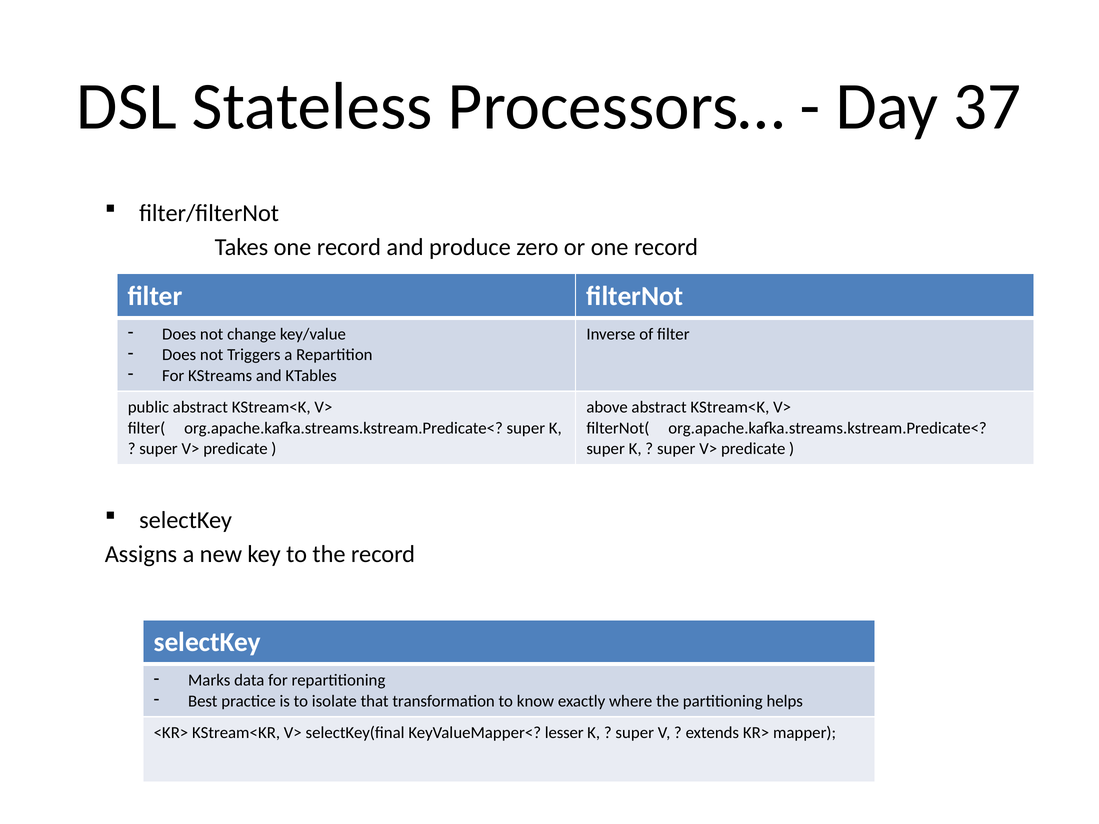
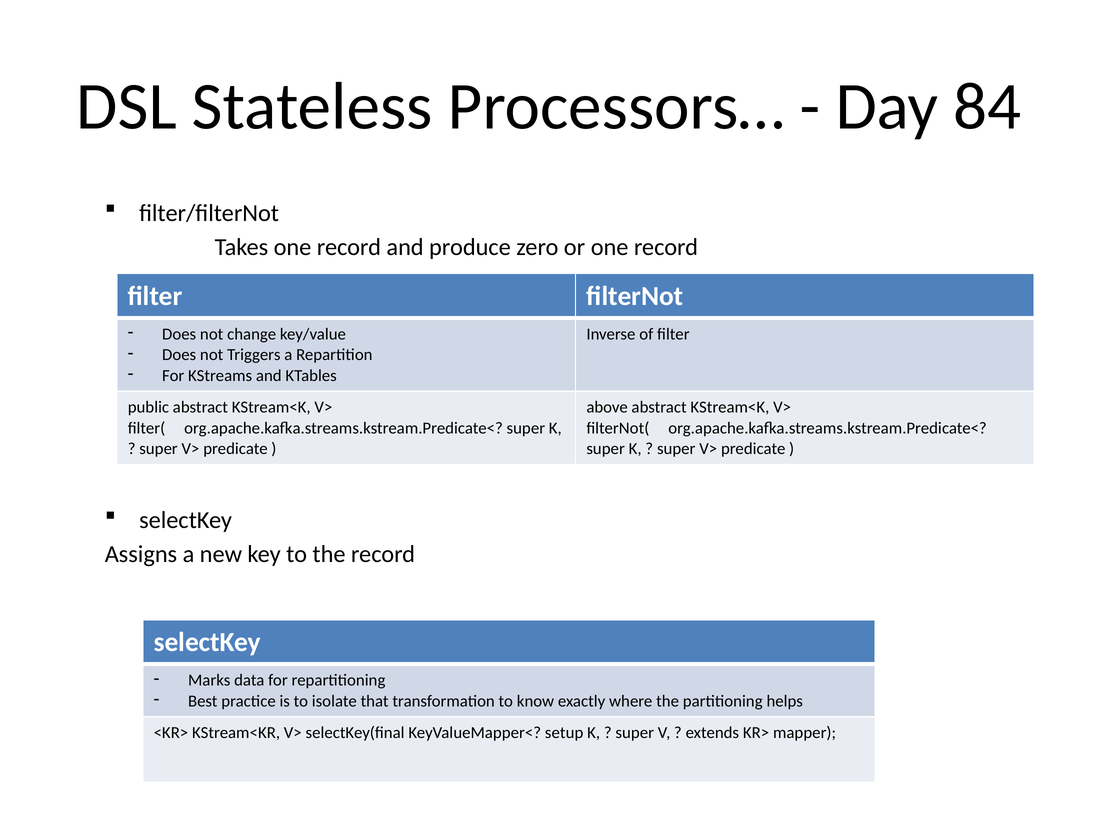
37: 37 -> 84 (987, 106)
lesser: lesser -> setup (564, 733)
